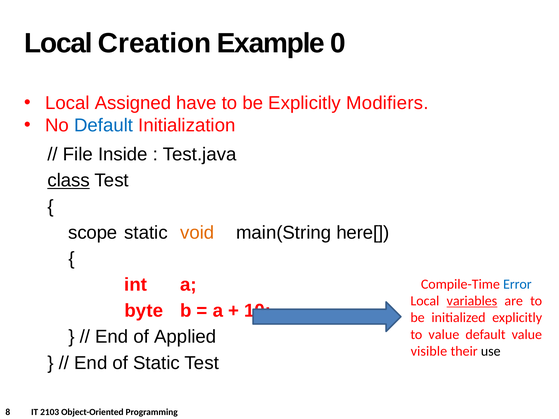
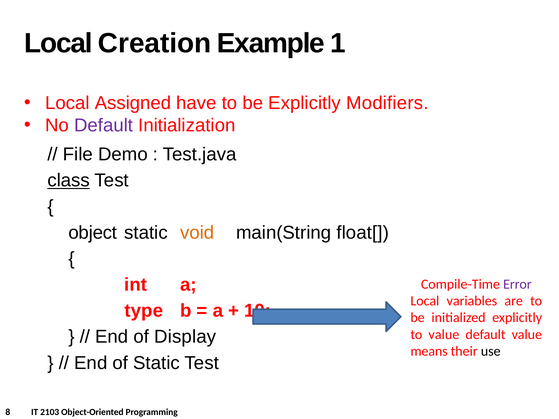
0: 0 -> 1 (338, 43)
Default colour: blue -> purple (104, 126)
Inside: Inside -> Demo (123, 154)
scope: scope -> object (93, 233)
here[: here[ -> float[ (363, 233)
Error colour: blue -> purple (517, 284)
variables underline: present -> none (472, 301)
byte: byte -> type (144, 311)
Applied: Applied -> Display (185, 337)
visible: visible -> means (429, 351)
